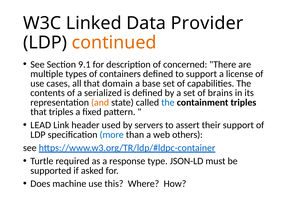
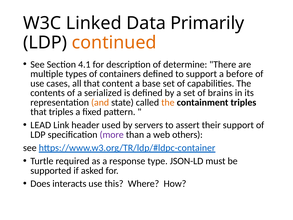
Provider: Provider -> Primarily (207, 23)
9.1: 9.1 -> 4.1 (84, 64)
concerned: concerned -> determine (185, 64)
license: license -> before (239, 74)
domain: domain -> content (118, 83)
the colour: blue -> orange (168, 102)
more colour: blue -> purple (112, 134)
machine: machine -> interacts (69, 184)
